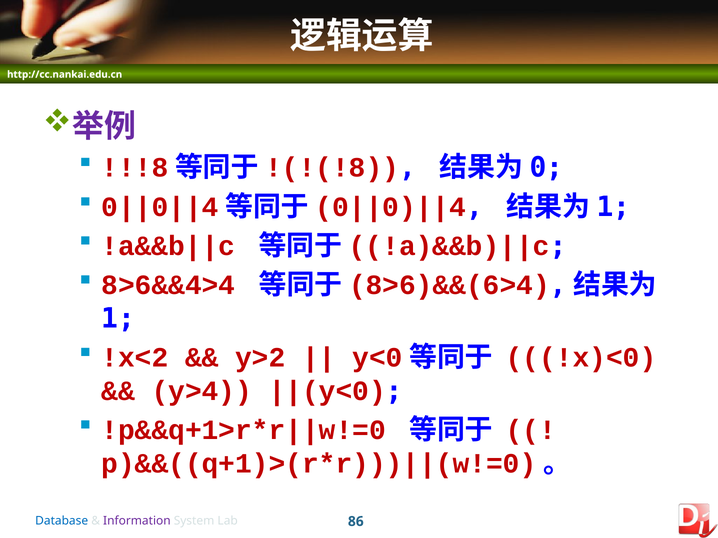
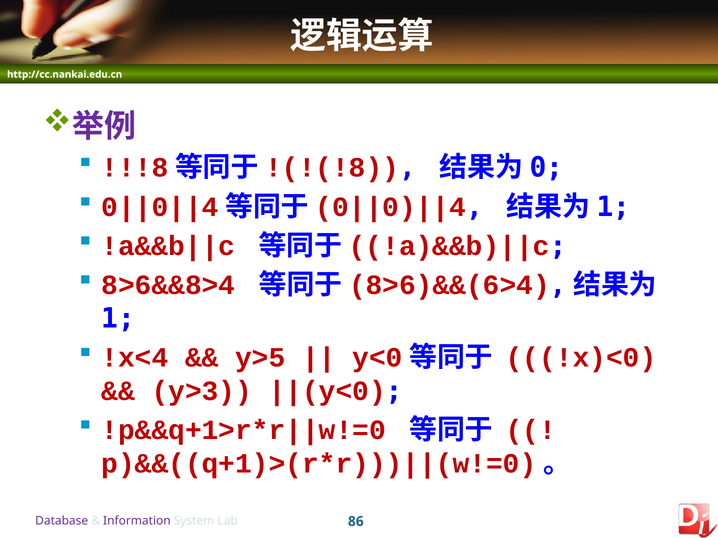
8>6&&4>4: 8>6&&4>4 -> 8>6&&8>4 (168, 285)
!x<2: !x<2 -> !x<4 (135, 358)
y>2: y>2 -> y>5 (260, 358)
y>4: y>4 -> y>3 (202, 391)
Database colour: blue -> purple (62, 521)
